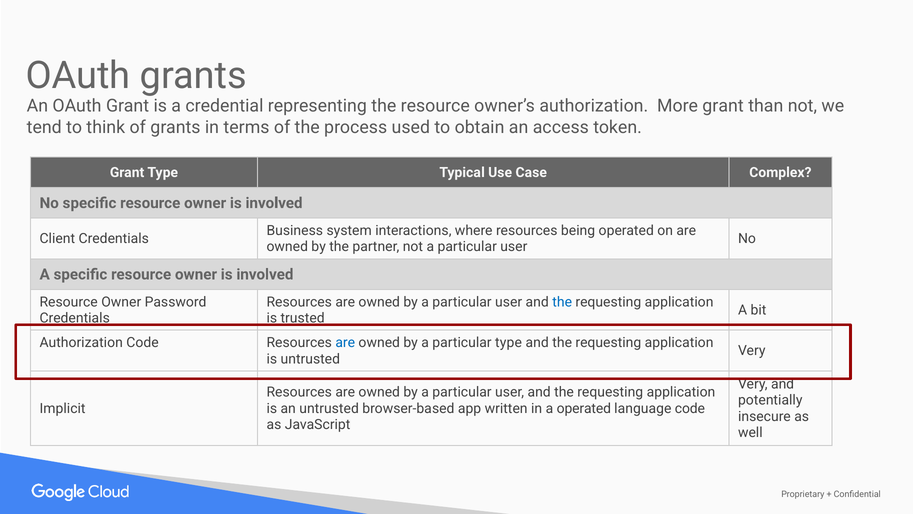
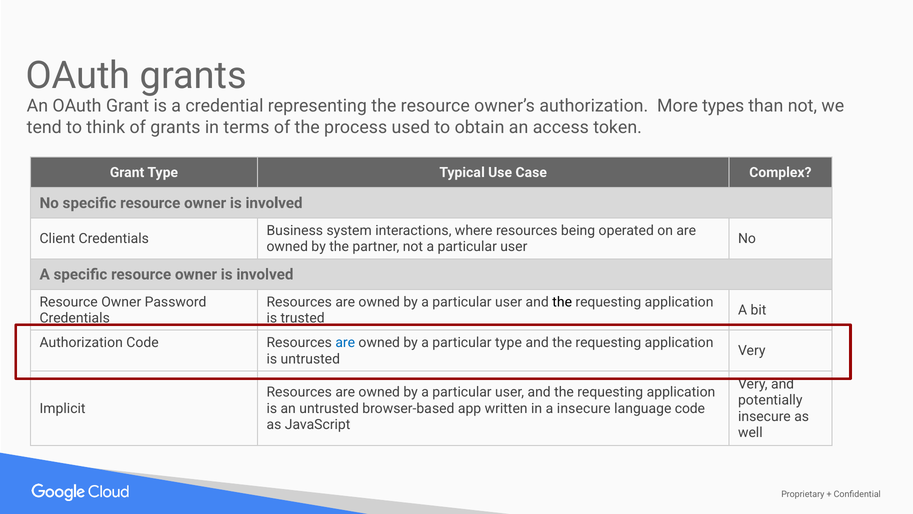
More grant: grant -> types (723, 106)
the colour: blue -> black (562, 302)
a operated: operated -> insecure (584, 408)
